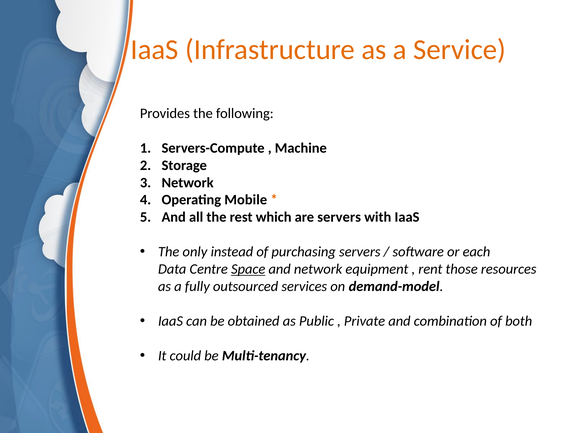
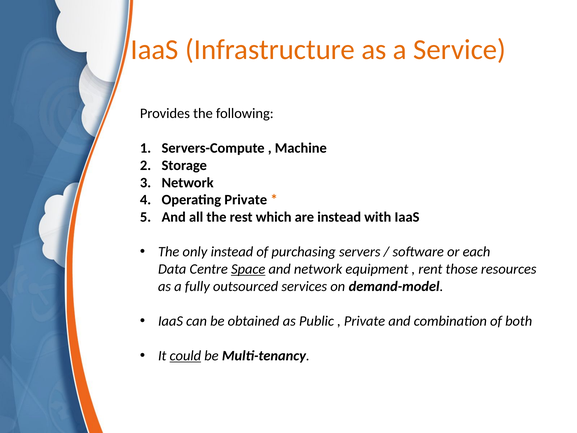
Operating Mobile: Mobile -> Private (246, 200)
are servers: servers -> instead (339, 217)
could underline: none -> present (185, 356)
